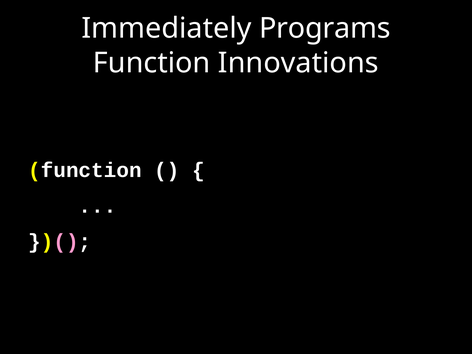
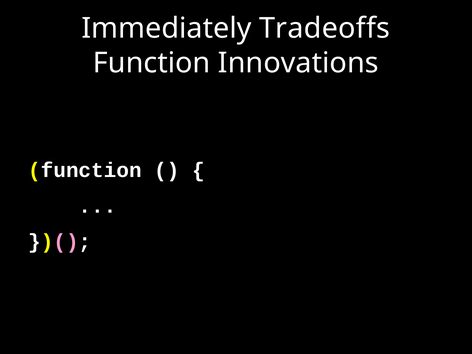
Programs: Programs -> Tradeoffs (325, 28)
